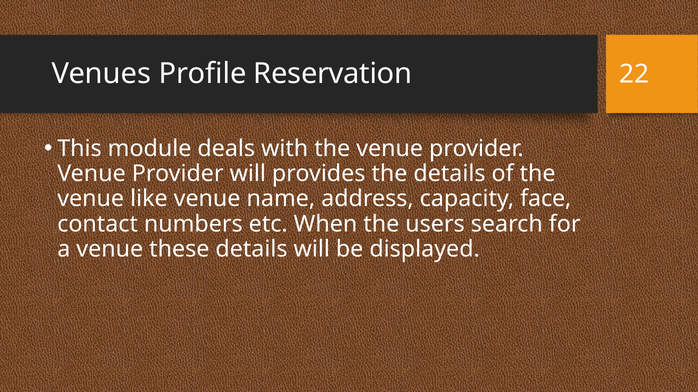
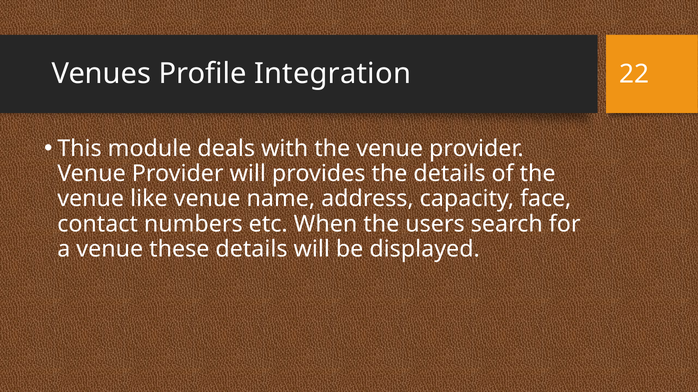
Reservation: Reservation -> Integration (333, 74)
